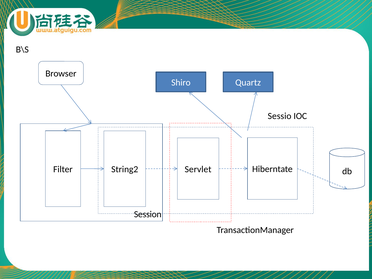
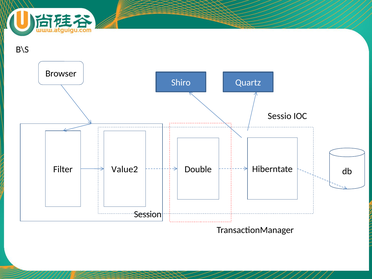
Servlet: Servlet -> Double (198, 169)
String2: String2 -> Value2 (125, 169)
